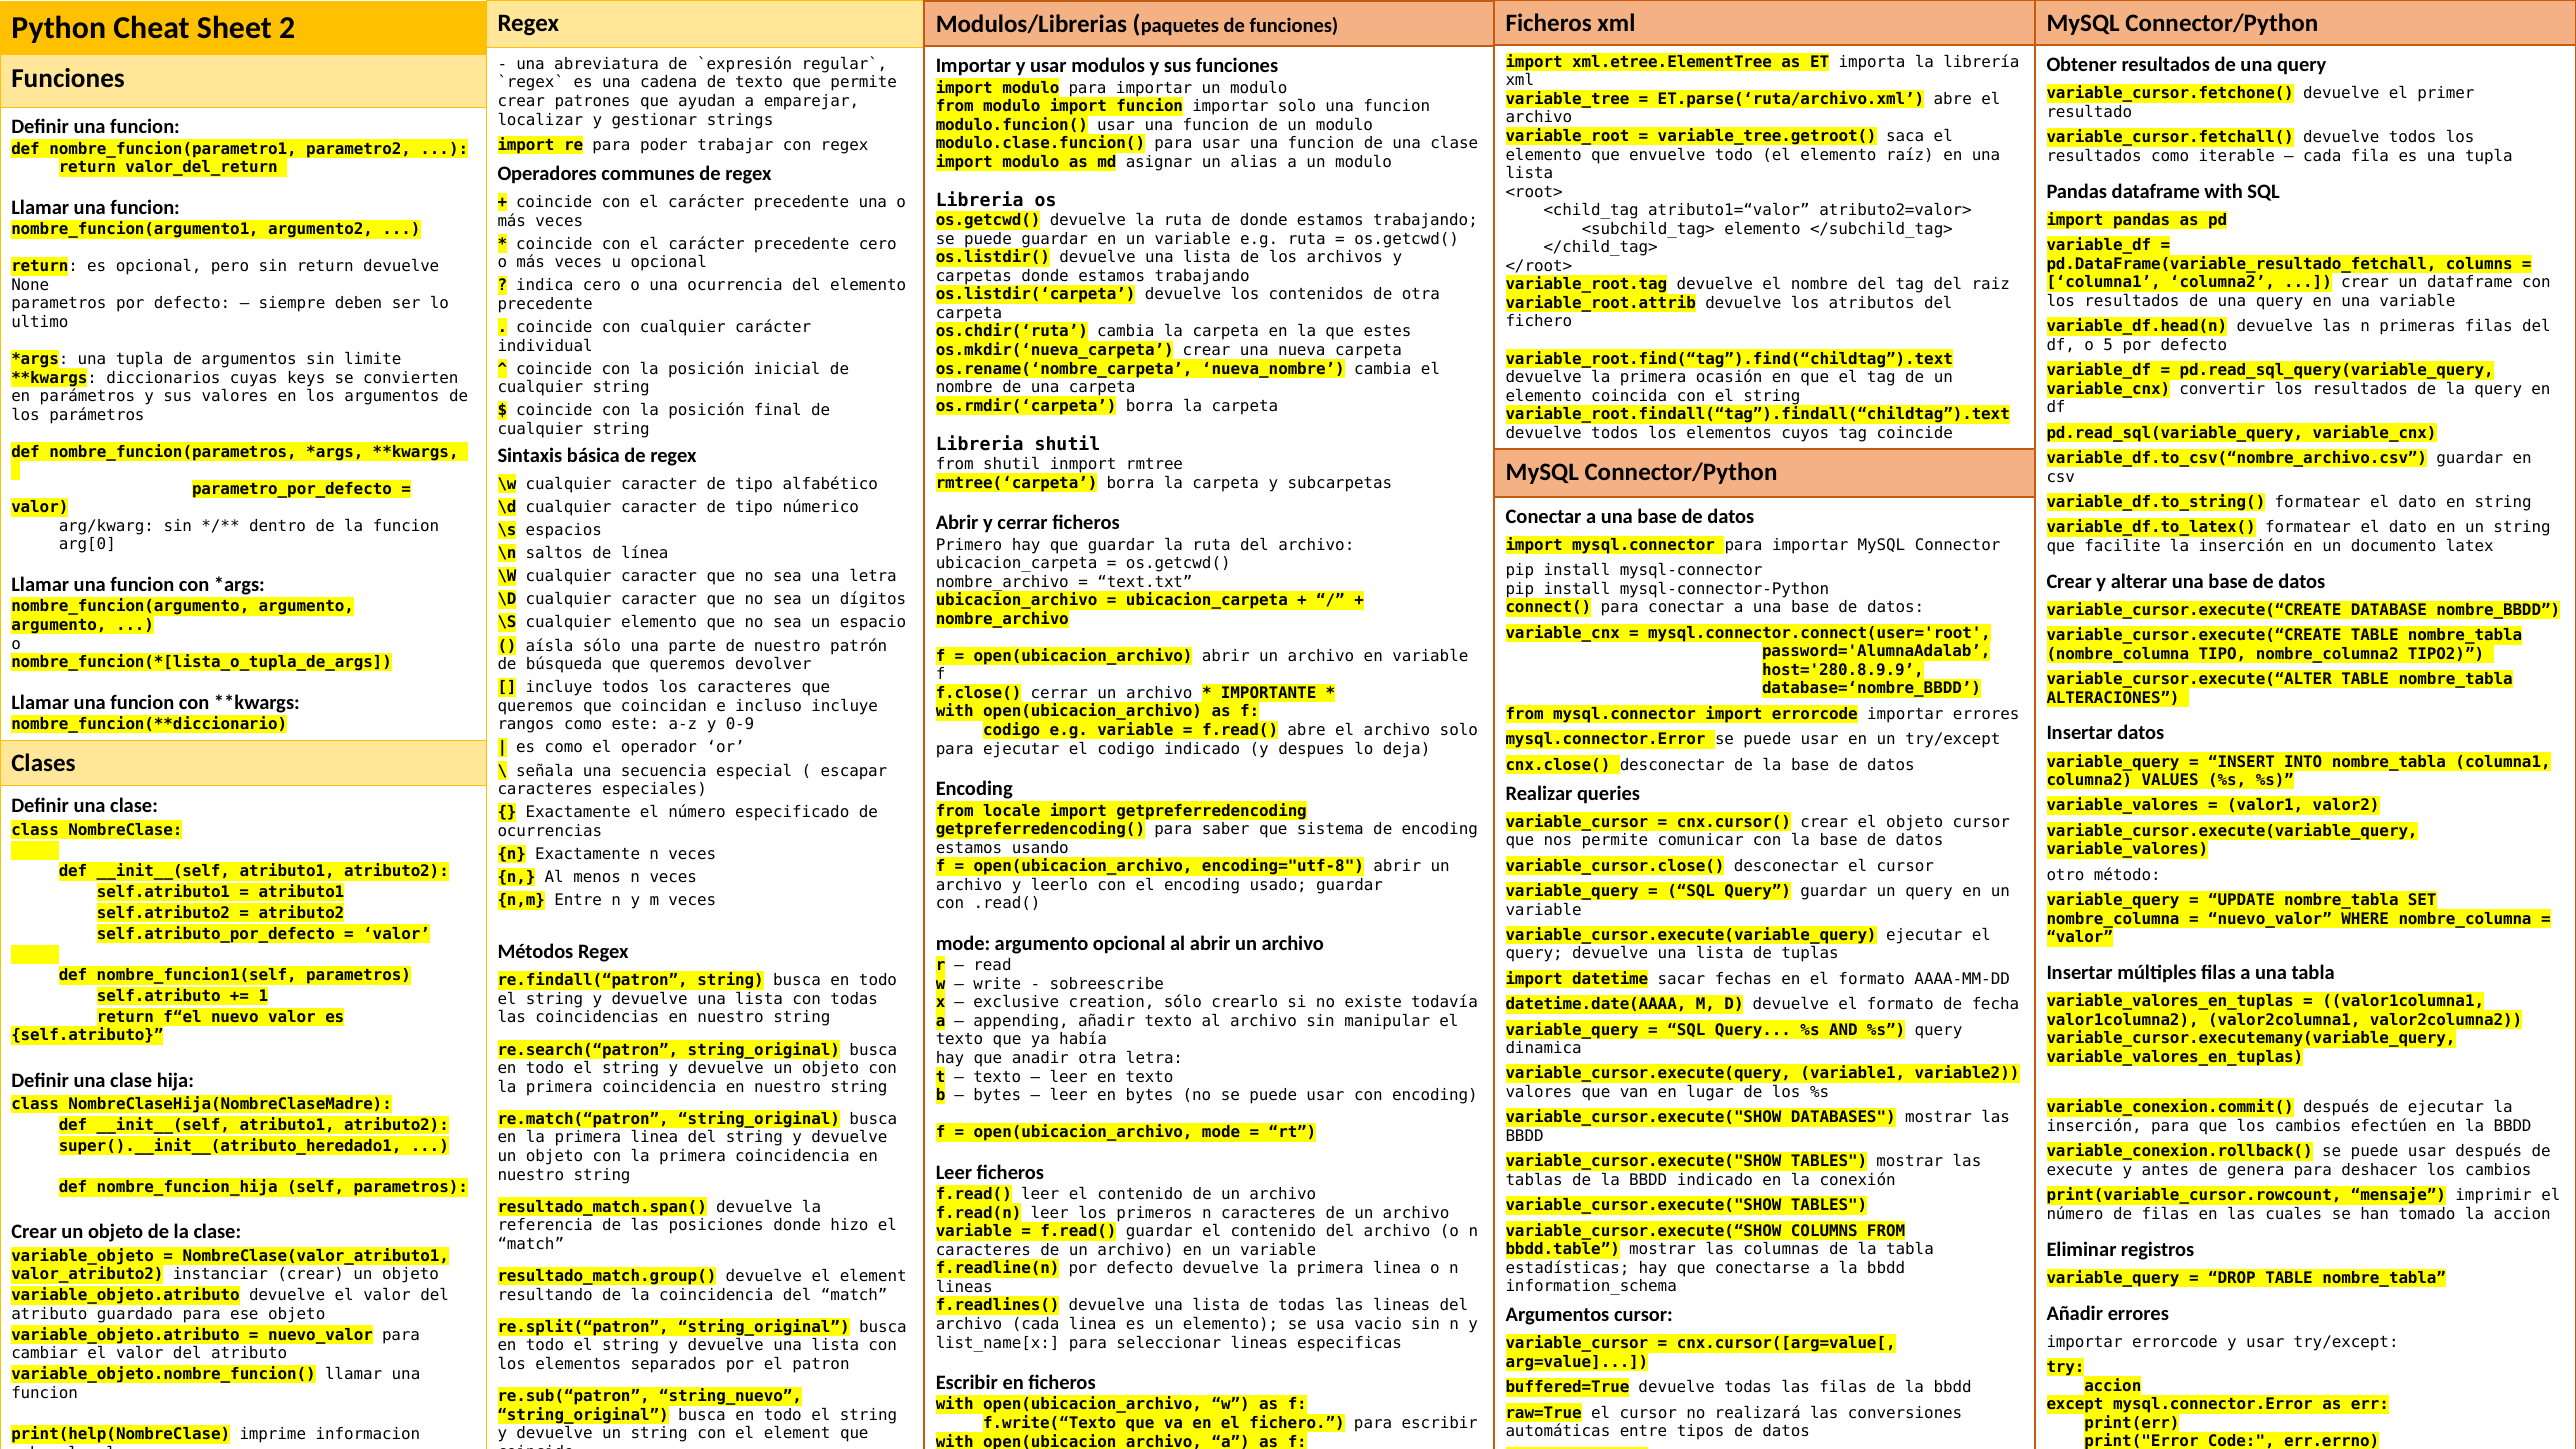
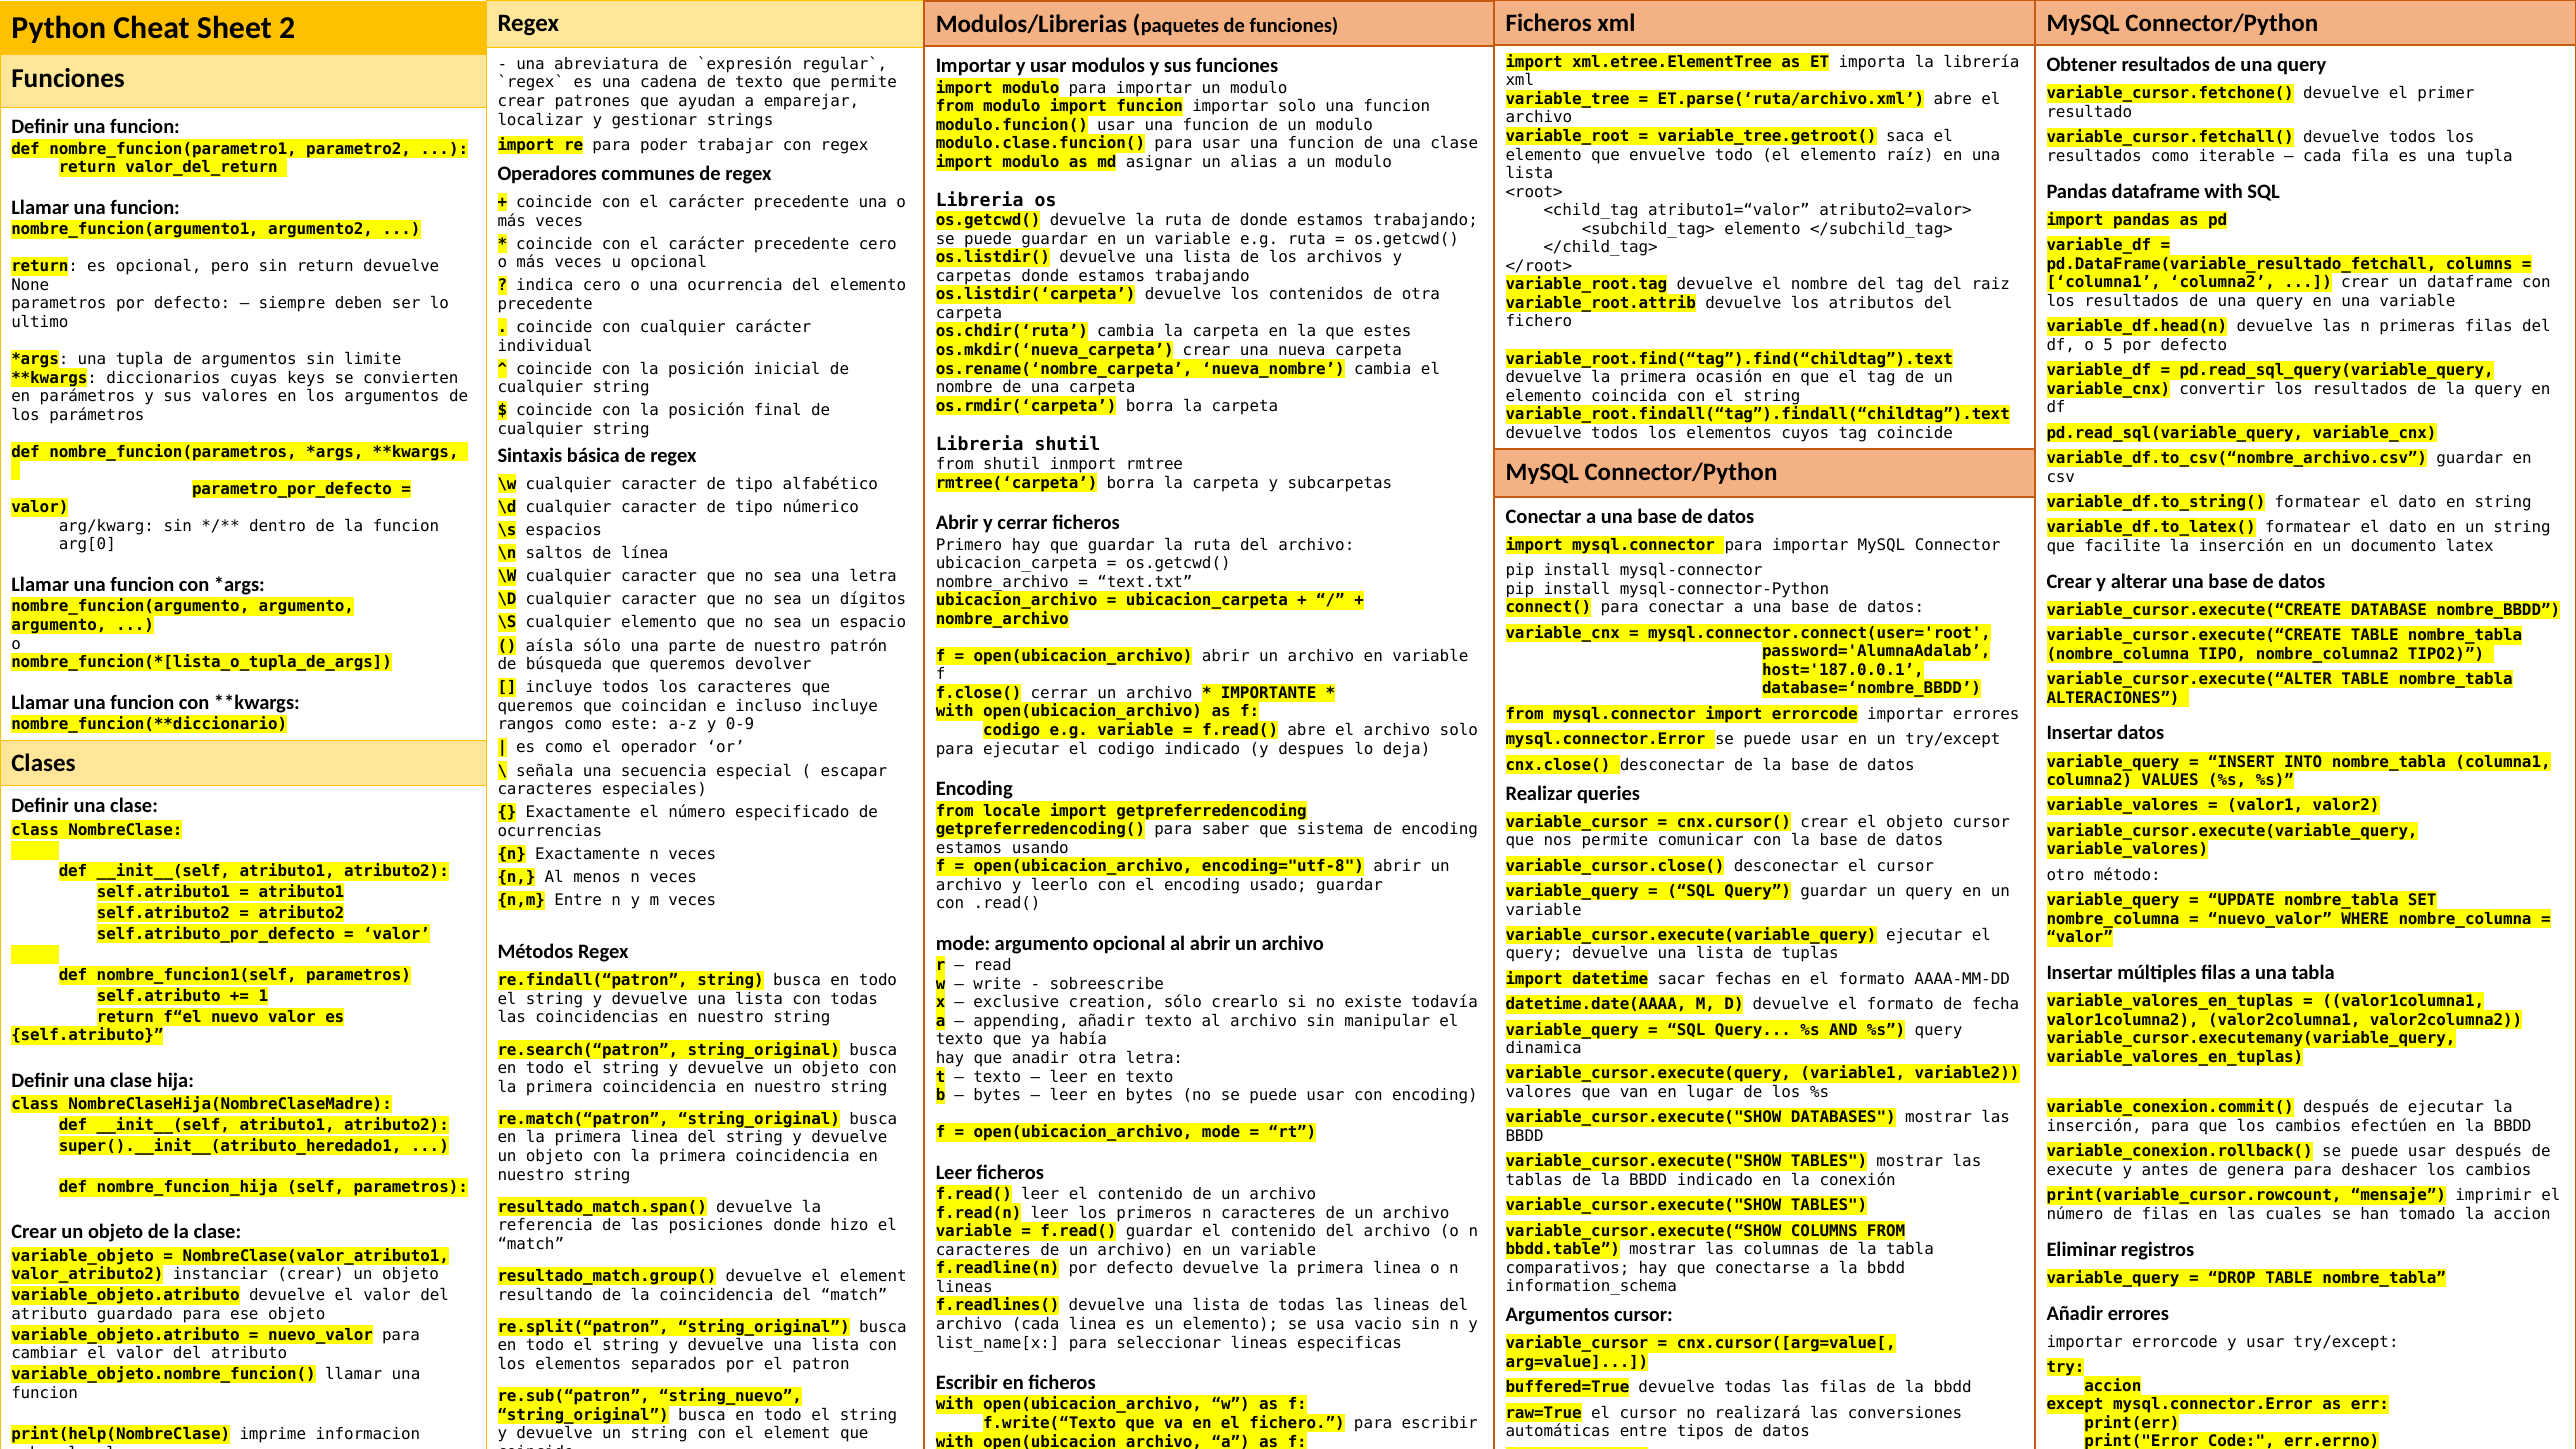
host='280.8.9.9: host='280.8.9.9 -> host='187.0.0.1 (1843, 670)
estadísticas: estadísticas -> comparativos (1568, 1268)
